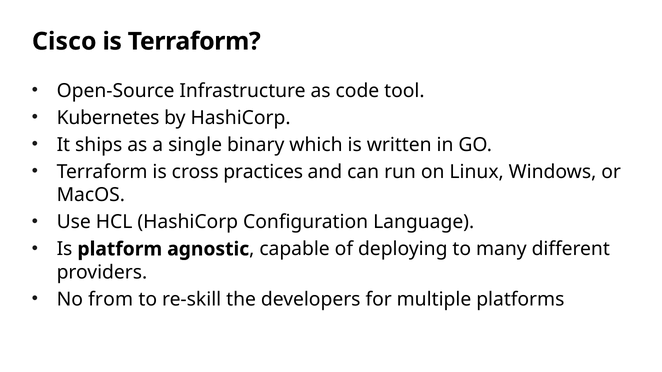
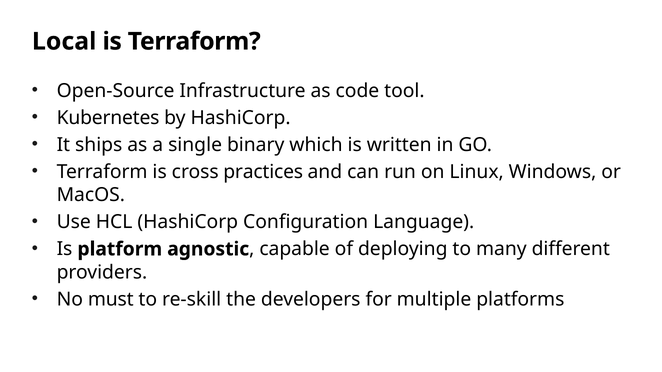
Cisco: Cisco -> Local (64, 41)
from: from -> must (111, 299)
